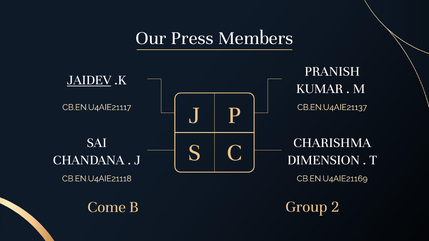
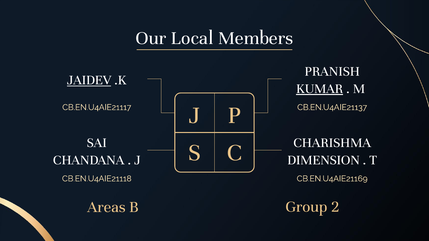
Press: Press -> Local (192, 38)
KUMAR underline: none -> present (320, 88)
Come: Come -> Areas (107, 207)
